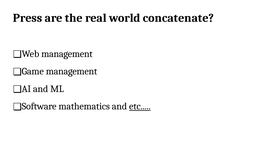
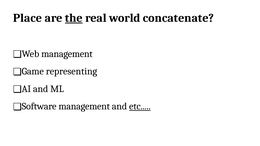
Press: Press -> Place (28, 18)
the underline: none -> present (74, 18)
management: management -> representing (71, 71)
mathematics: mathematics -> management (84, 107)
